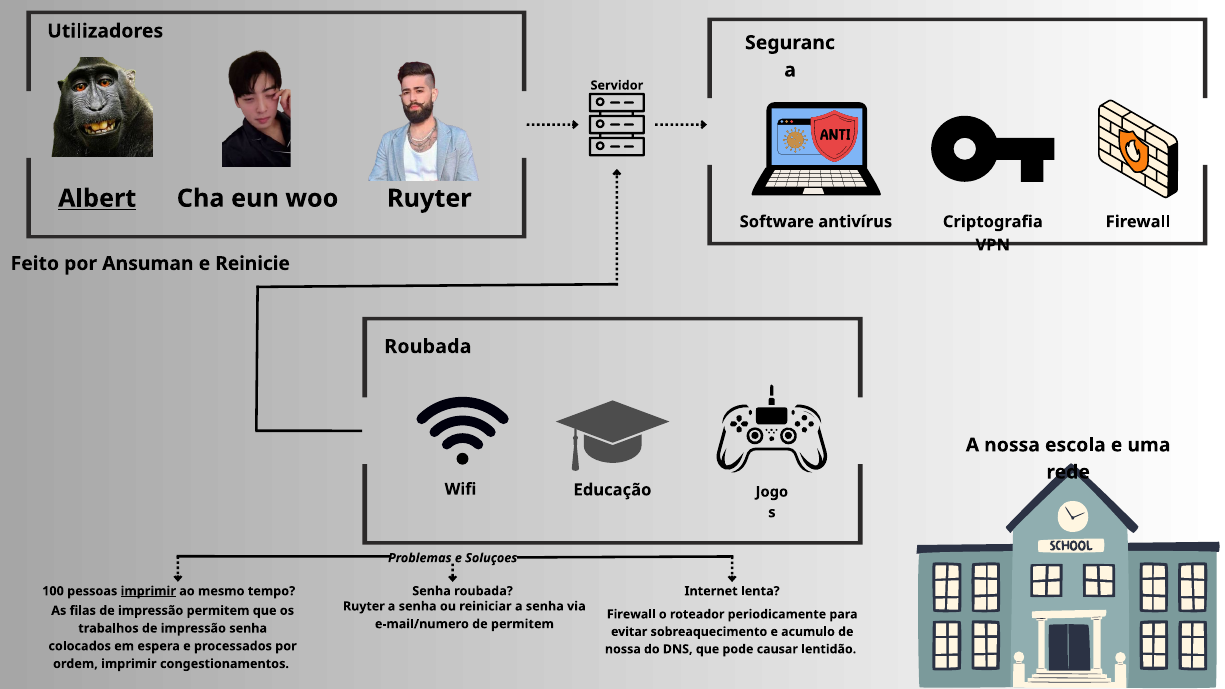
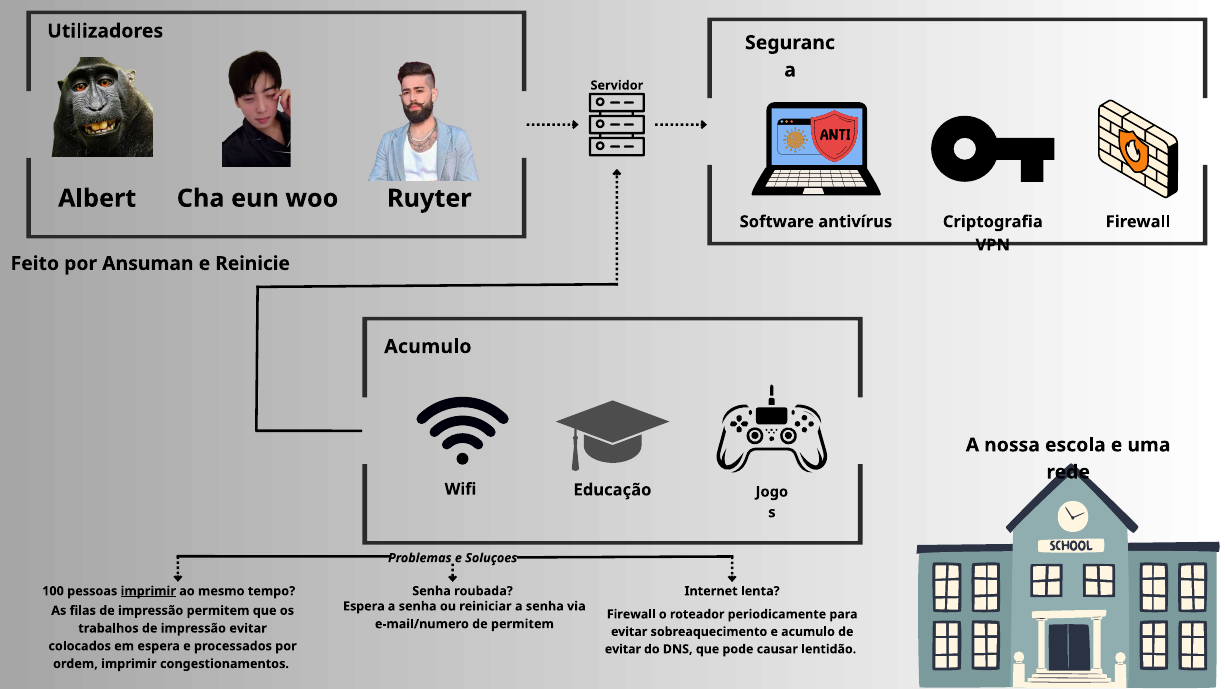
Albert underline: present -> none (97, 198)
Roubada: Roubada -> Acumulo (428, 347)
Ruyter: Ruyter -> Espera (364, 606)
impressão senha: senha -> evitar (248, 628)
nossa: nossa -> evitar (623, 649)
